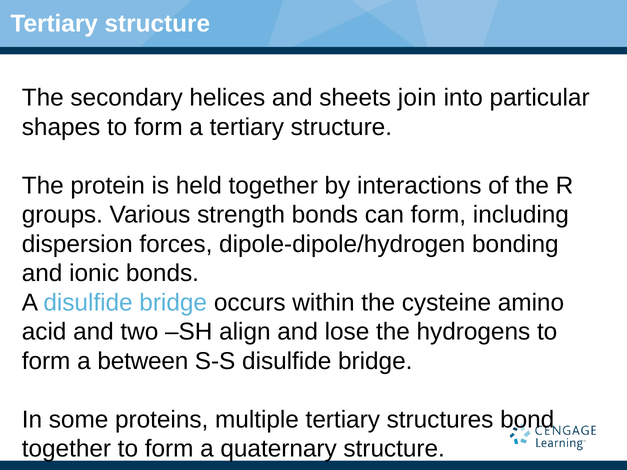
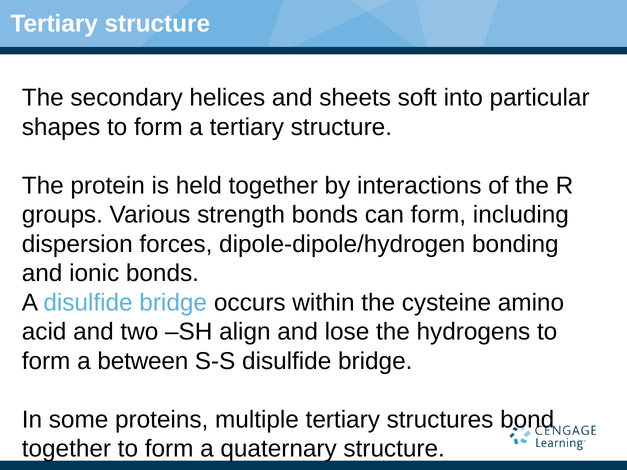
join: join -> soft (417, 98)
